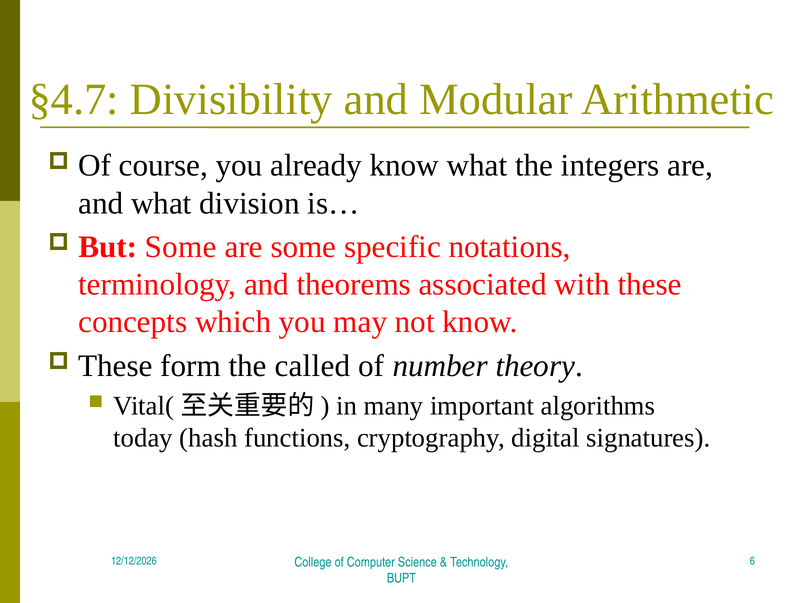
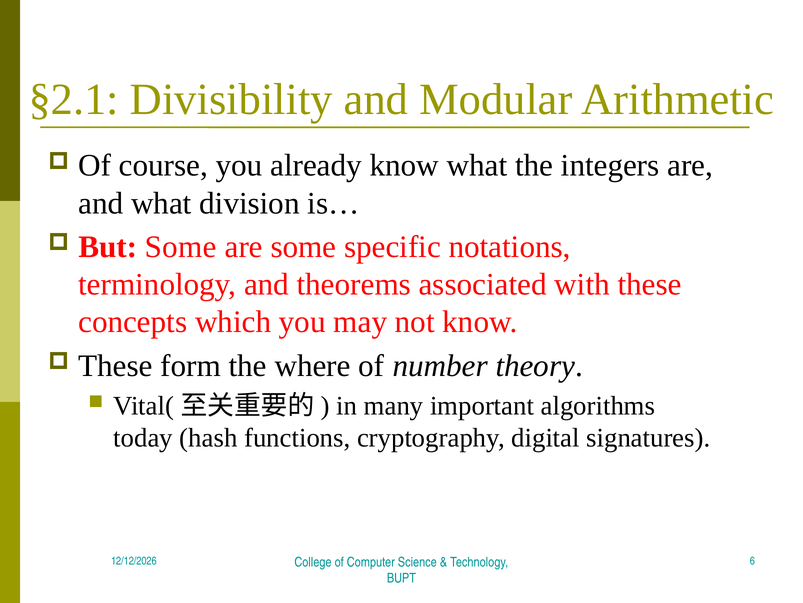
§4.7: §4.7 -> §2.1 (74, 99)
called: called -> where (313, 365)
